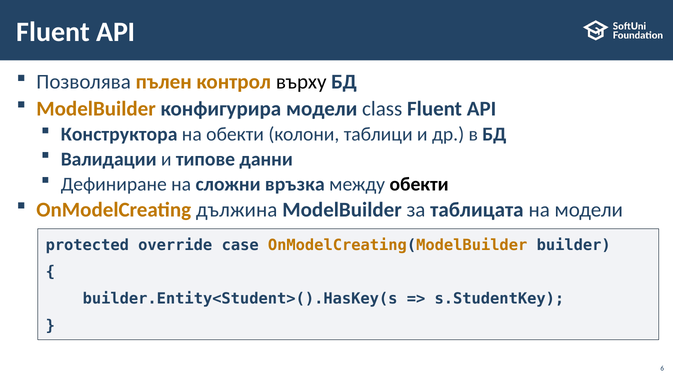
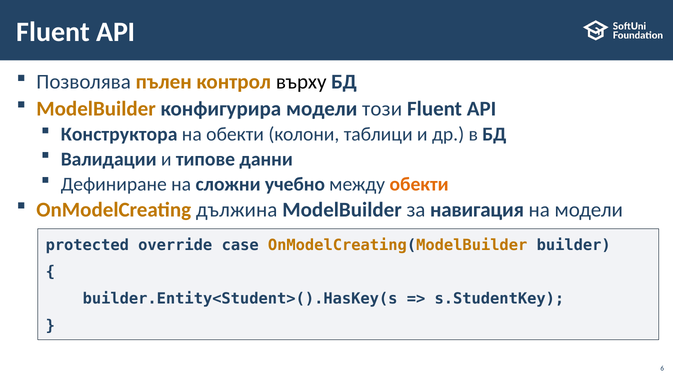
class: class -> този (382, 109)
връзка: връзка -> учебно (295, 184)
обекти colour: black -> orange (419, 184)
таблицата: таблицата -> навигация (477, 210)
